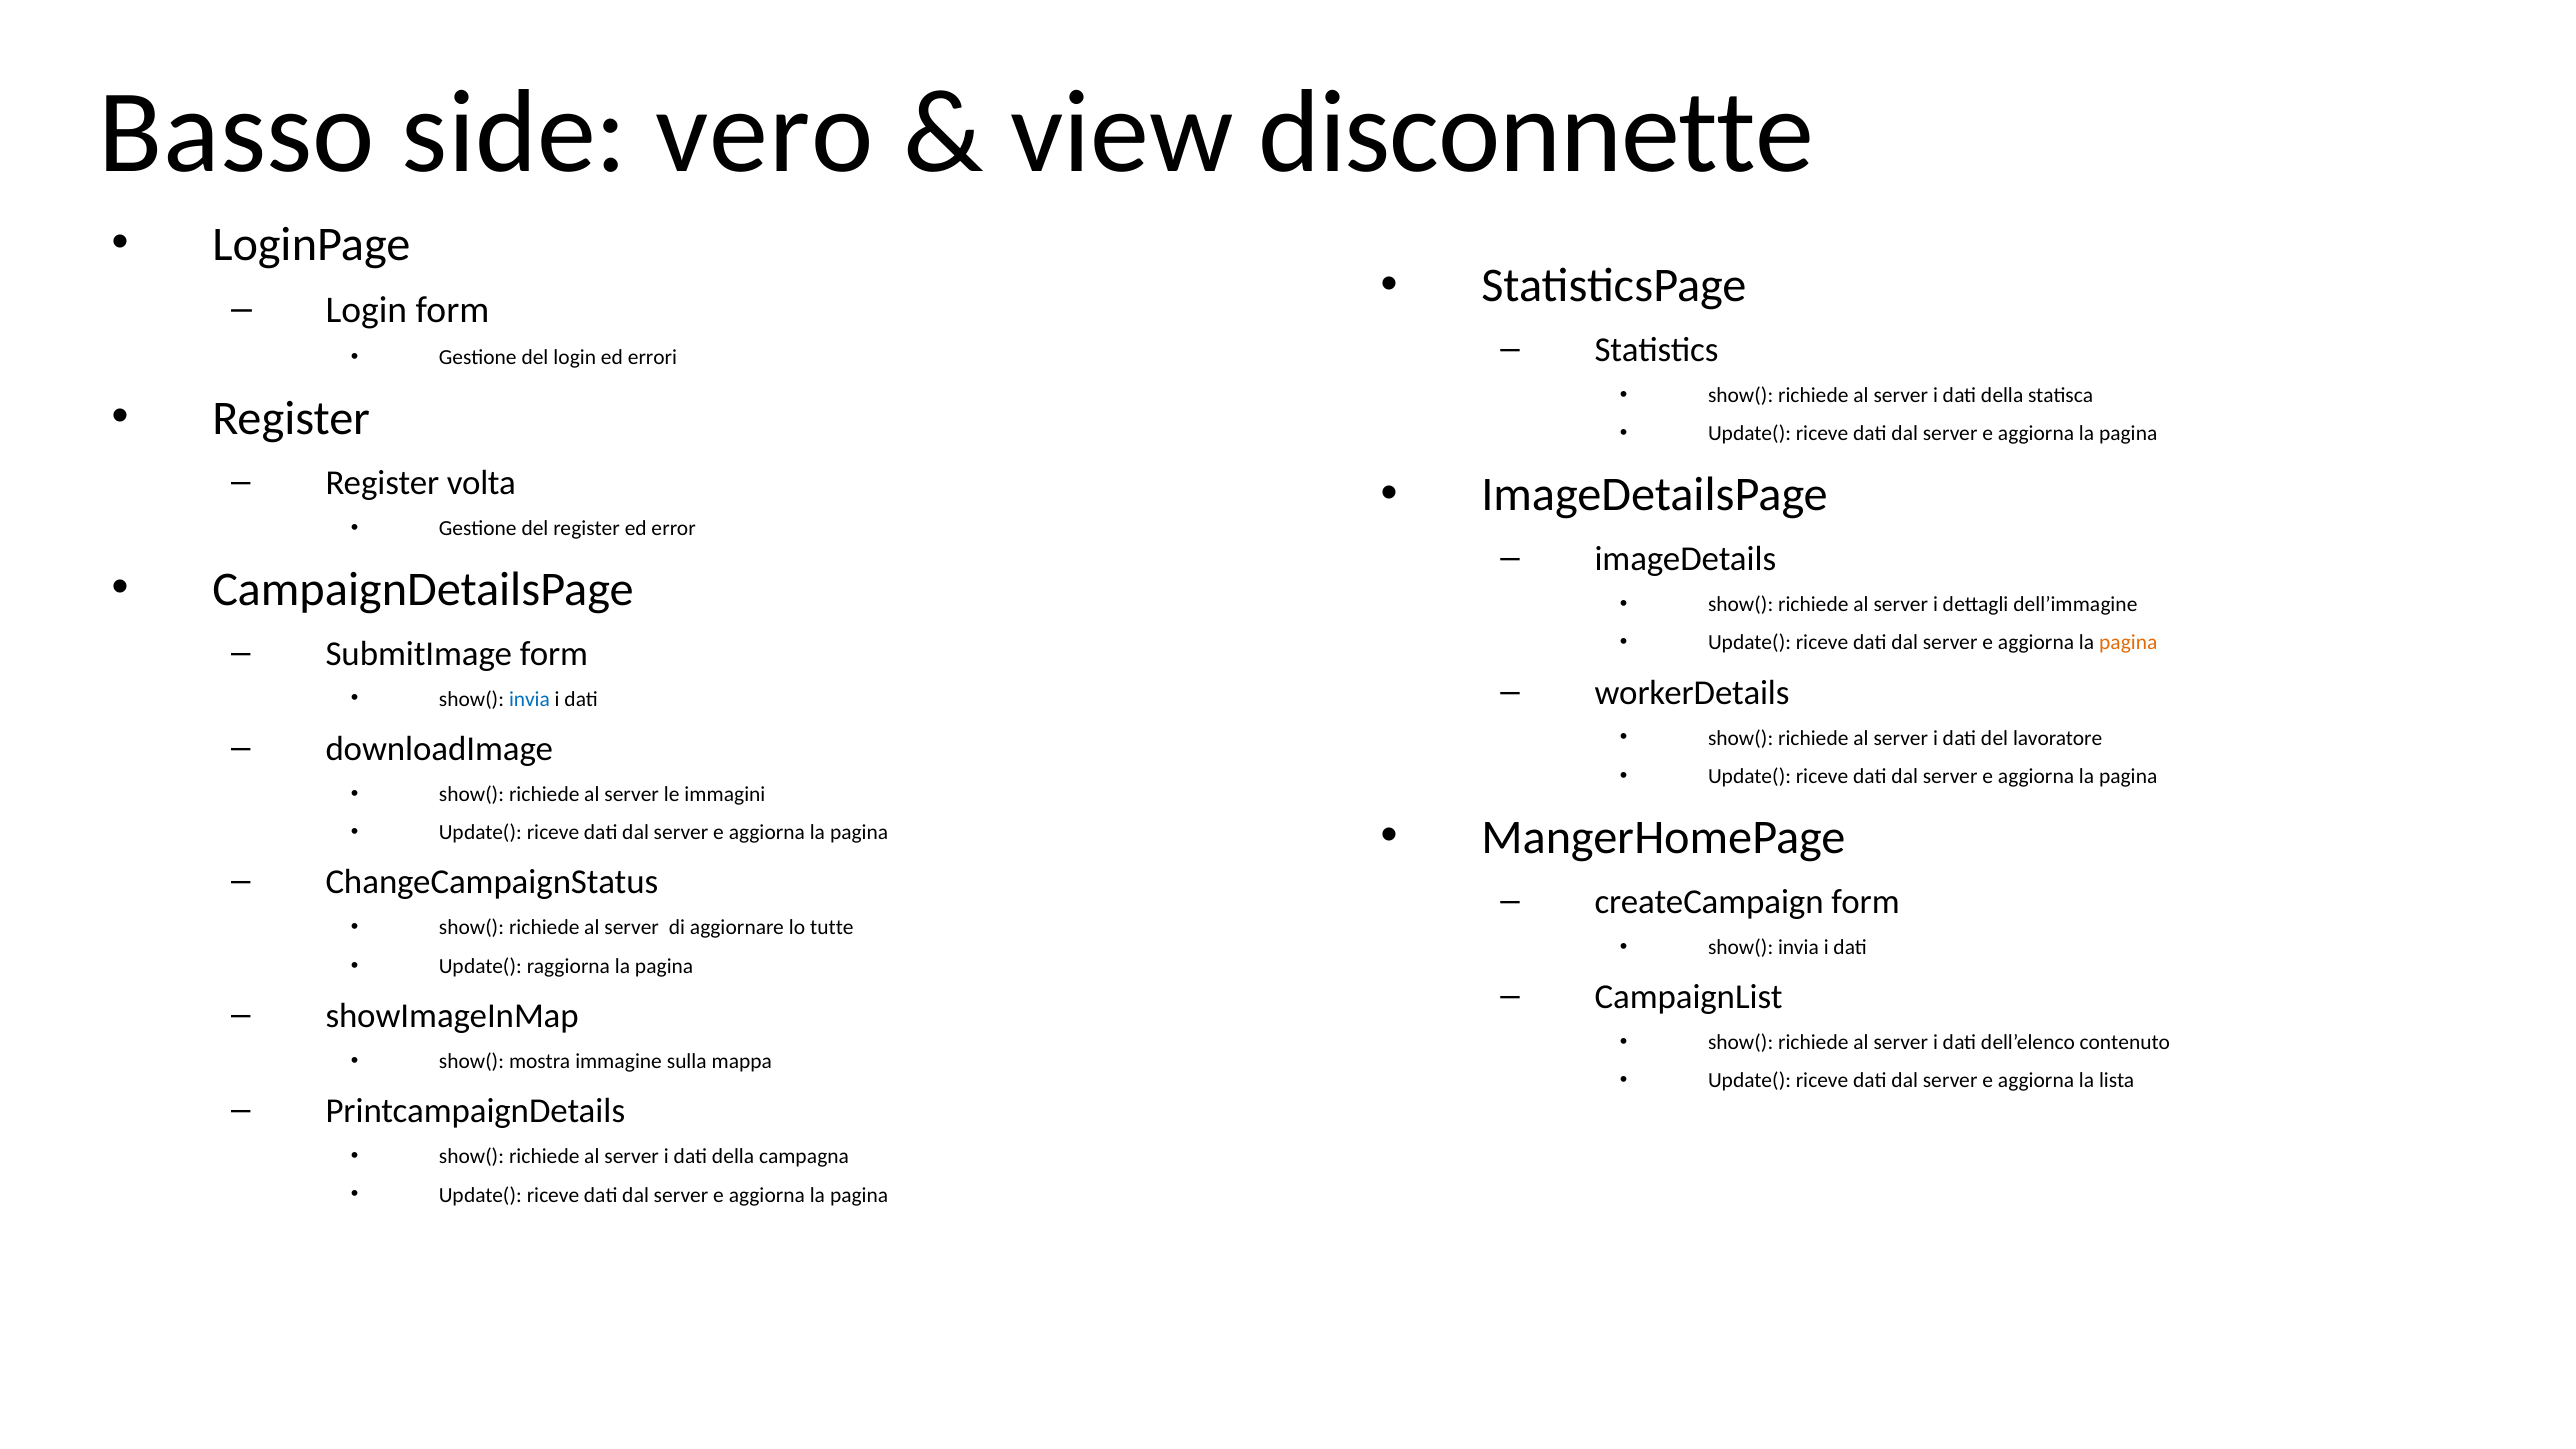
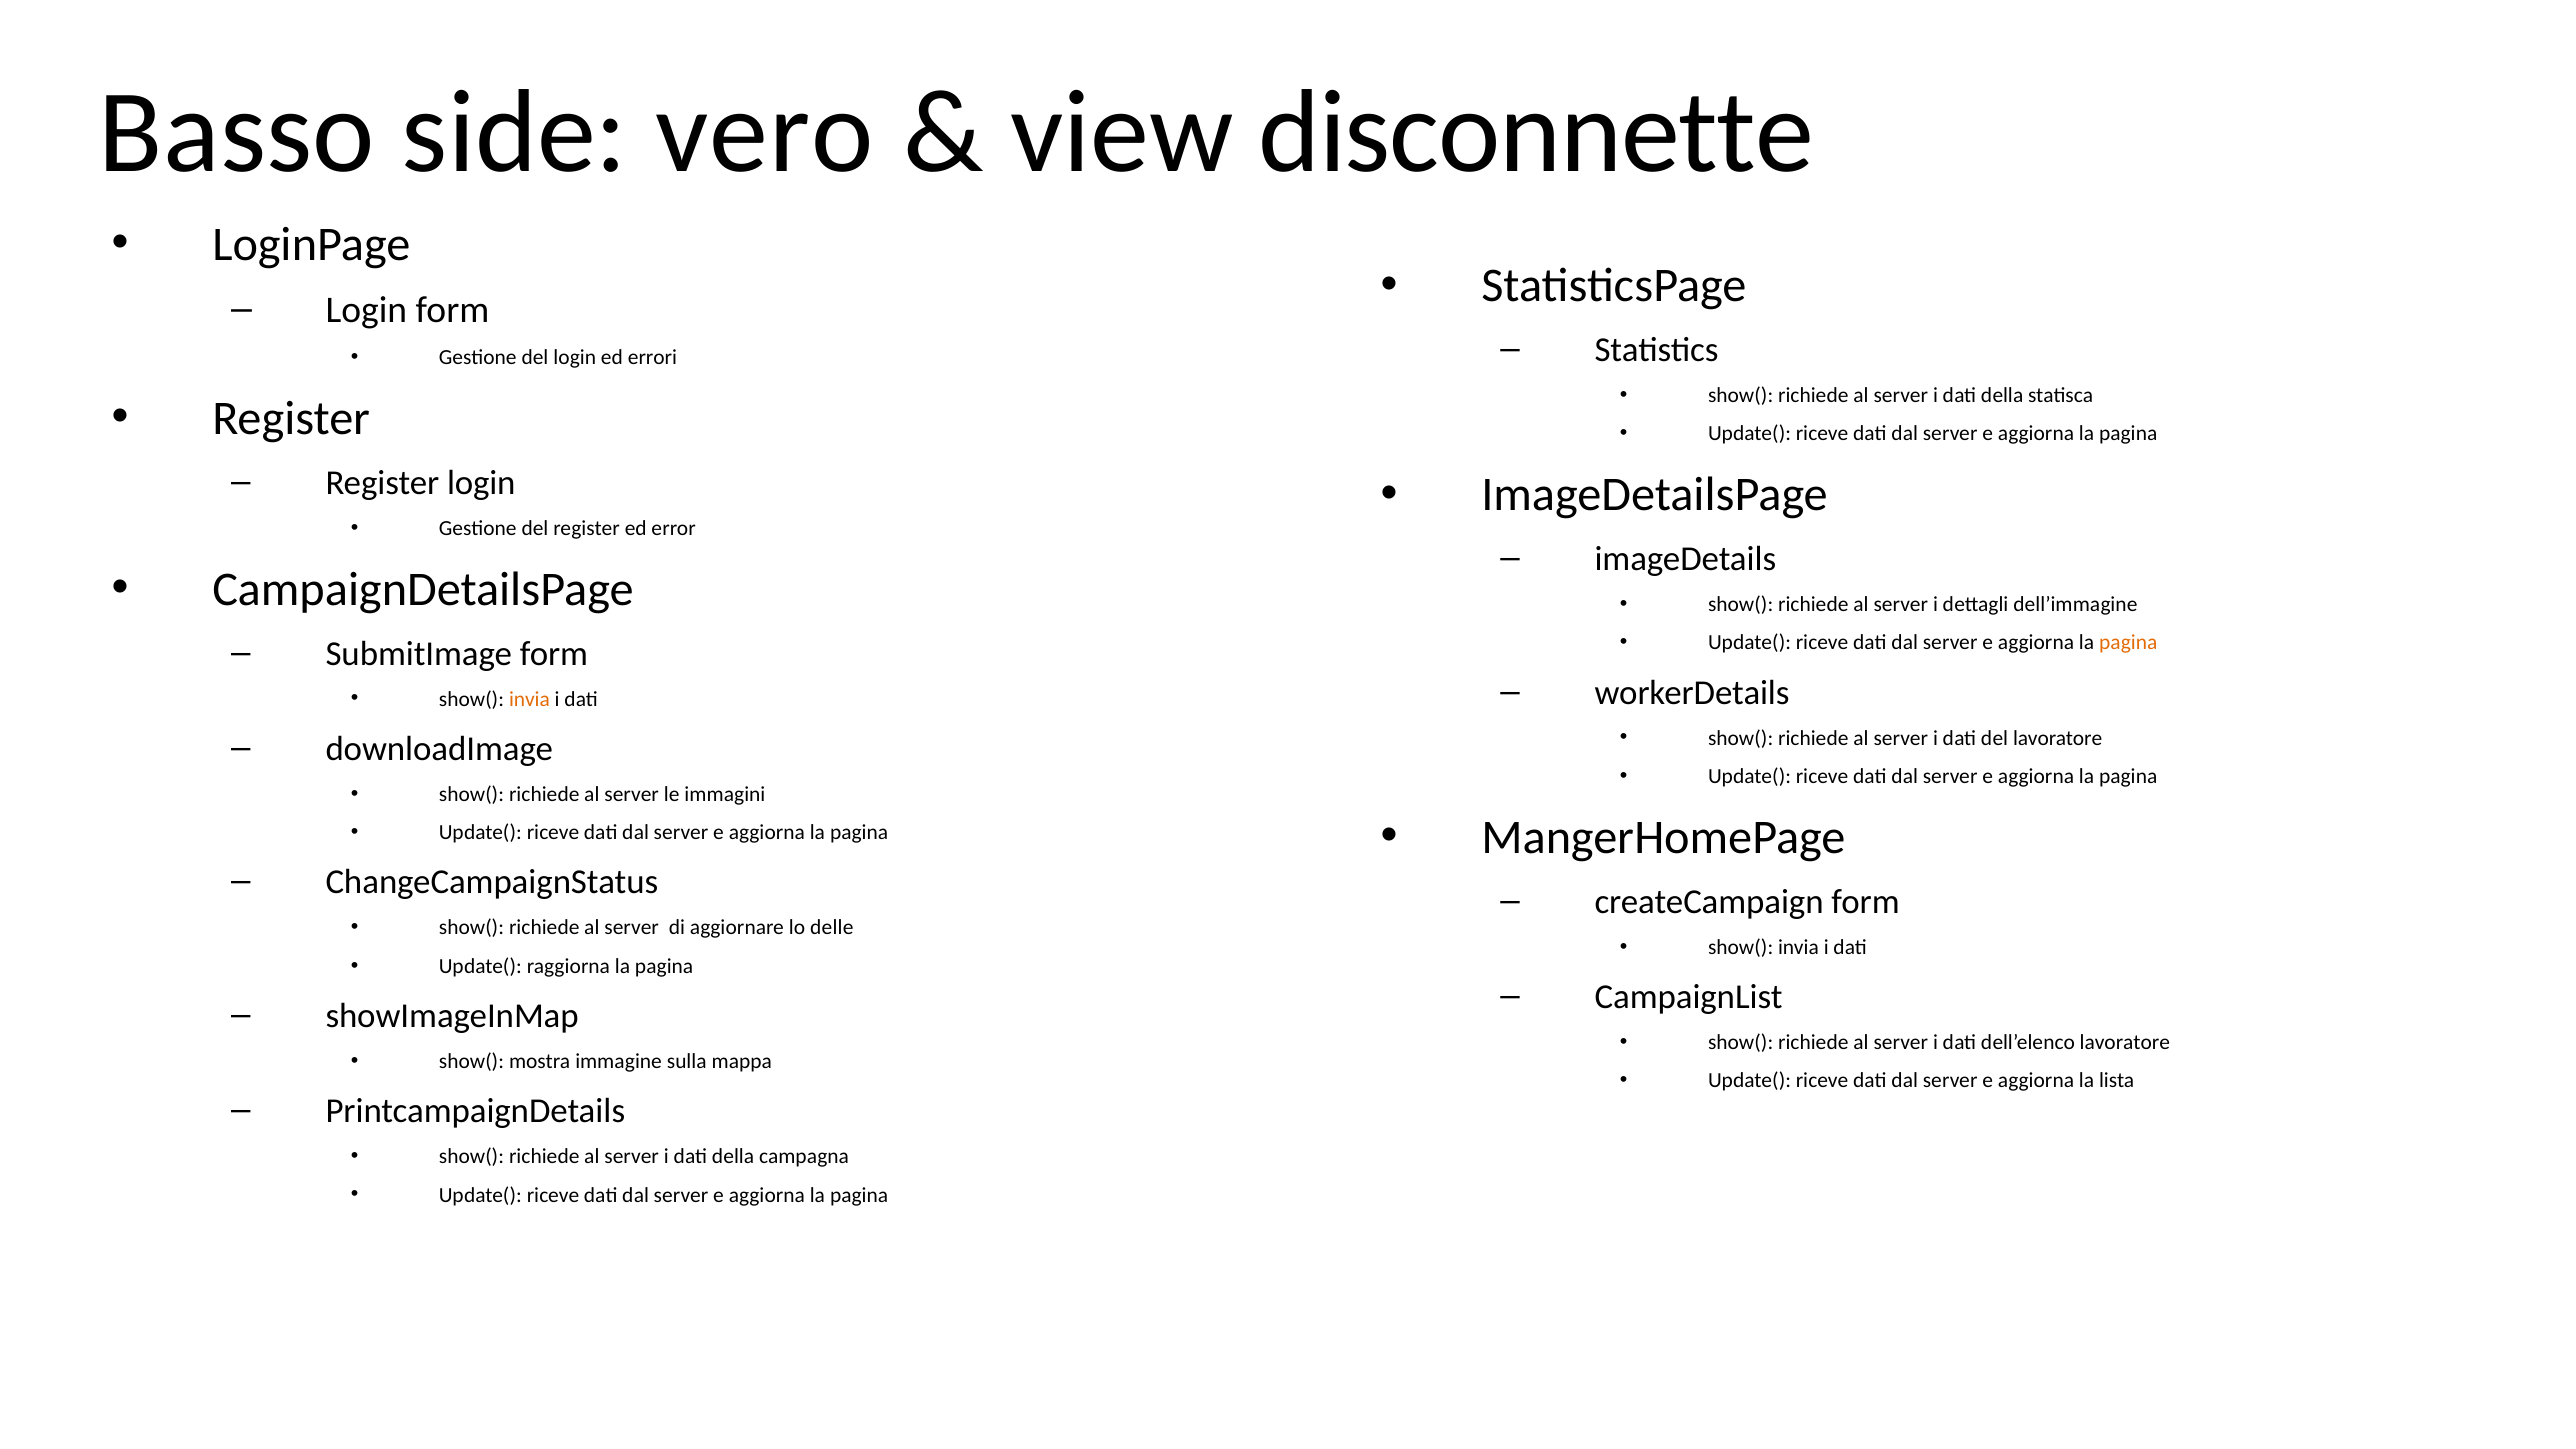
Register volta: volta -> login (481, 483)
invia colour: blue -> orange (529, 699)
tutte: tutte -> delle (832, 928)
dell’elenco contenuto: contenuto -> lavoratore (2125, 1042)
